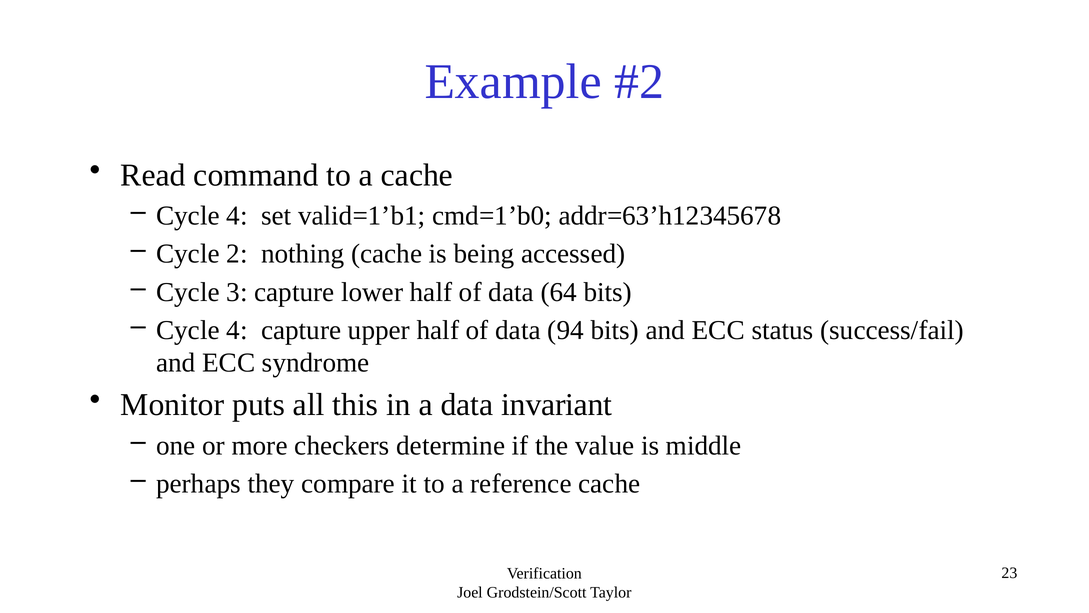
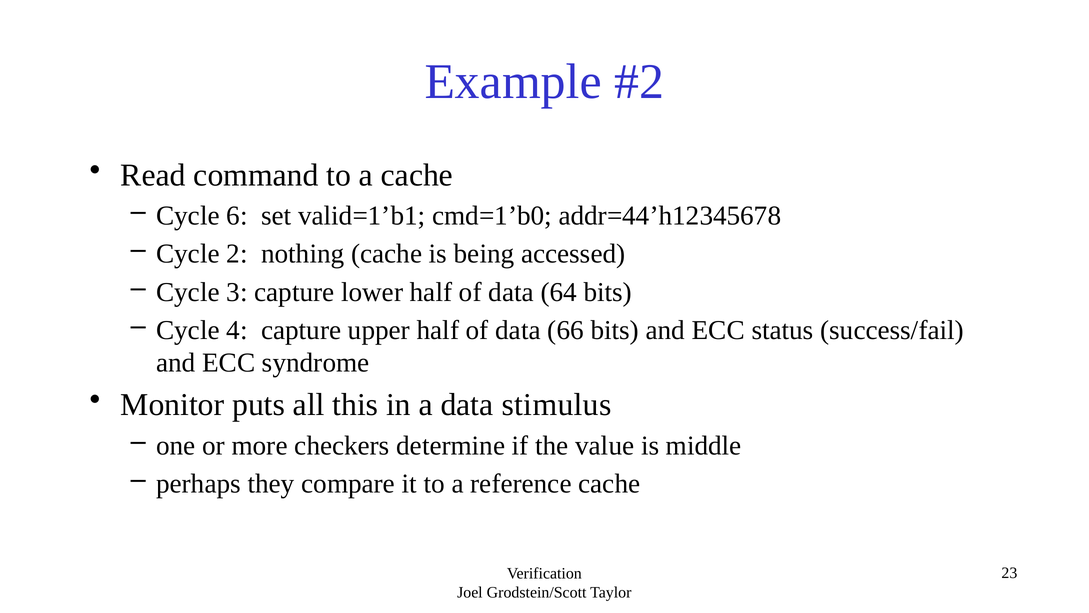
4: 4 -> 6 (237, 216)
addr=63’h12345678: addr=63’h12345678 -> addr=44’h12345678 (670, 216)
94: 94 -> 66 (566, 330)
invariant: invariant -> stimulus (556, 405)
